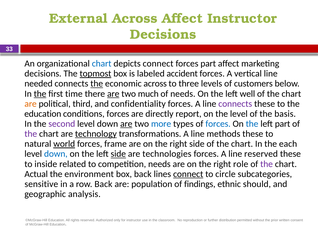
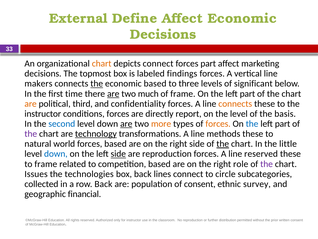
External Across: Across -> Define (135, 18)
Affect Instructor: Instructor -> Economic (242, 18)
chart colour: blue -> orange (102, 63)
topmost underline: present -> none (95, 73)
accident: accident -> findings (182, 73)
needed: needed -> makers (38, 83)
economic across: across -> based (155, 83)
customers: customers -> significant (253, 83)
the underline: present -> none (40, 94)
of needs: needs -> frame (183, 94)
well: well -> part (247, 94)
connects colour: purple -> orange (235, 104)
education: education -> instructor (43, 114)
second colour: purple -> blue (62, 124)
more colour: blue -> orange (161, 124)
forces colour: blue -> orange (218, 124)
world underline: present -> none (64, 144)
forces frame: frame -> based (116, 144)
the underline: none -> present (223, 144)
each: each -> little (288, 144)
are technologies: technologies -> reproduction (167, 154)
to inside: inside -> frame (46, 164)
competition needs: needs -> based (159, 164)
Actual: Actual -> Issues (36, 174)
environment: environment -> technologies (89, 174)
connect underline: present -> none (188, 174)
sensitive: sensitive -> collected (41, 184)
of findings: findings -> consent (200, 184)
should: should -> survey (257, 184)
analysis: analysis -> financial (84, 194)
